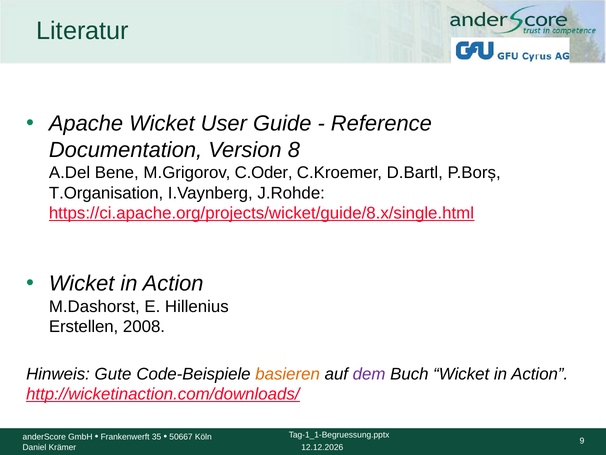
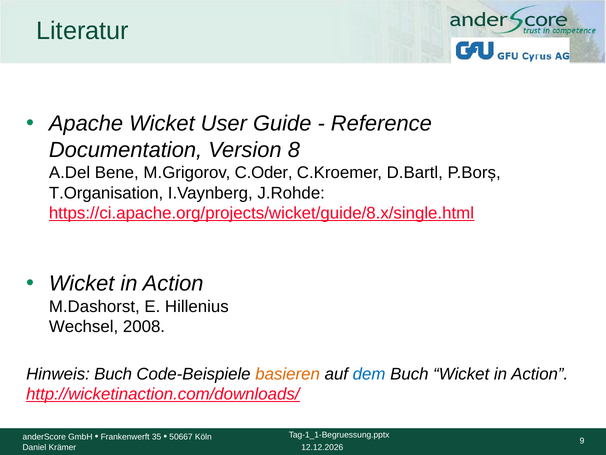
Erstellen: Erstellen -> Wechsel (84, 326)
Hinweis Gute: Gute -> Buch (113, 374)
dem colour: purple -> blue (369, 374)
